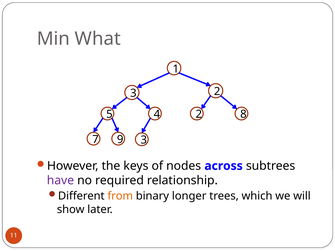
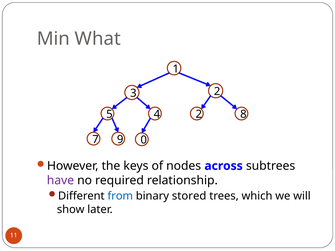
9 3: 3 -> 0 (144, 140)
from colour: orange -> blue (120, 196)
longer: longer -> stored (189, 196)
